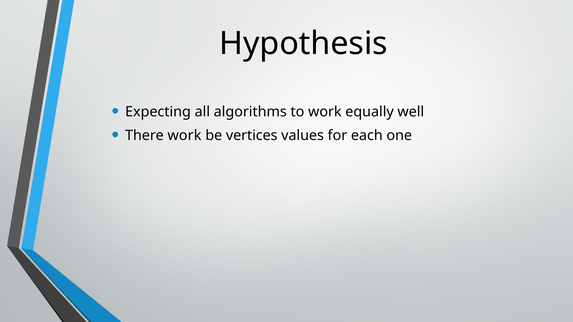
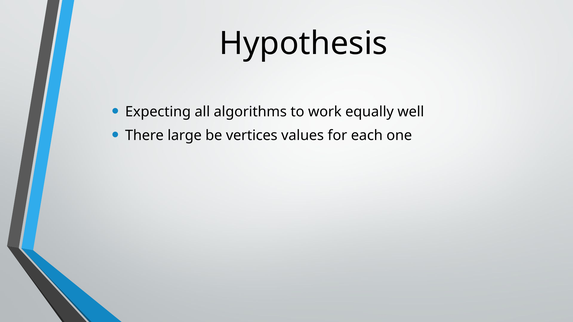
There work: work -> large (185, 135)
